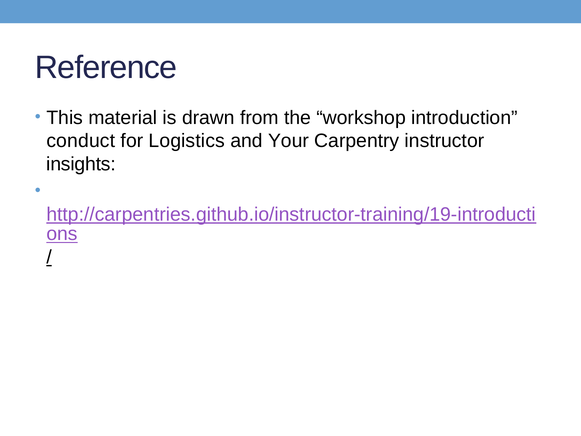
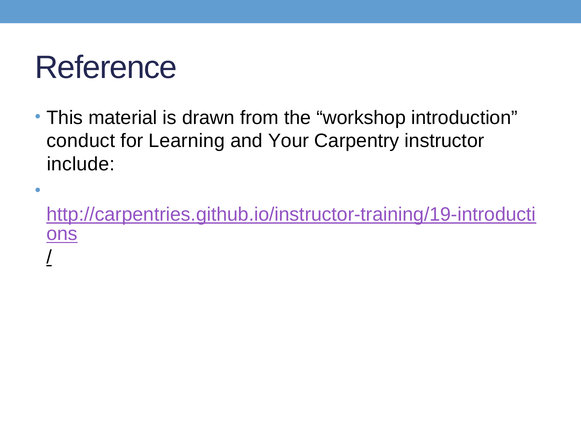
Logistics: Logistics -> Learning (187, 141)
insights: insights -> include (81, 164)
